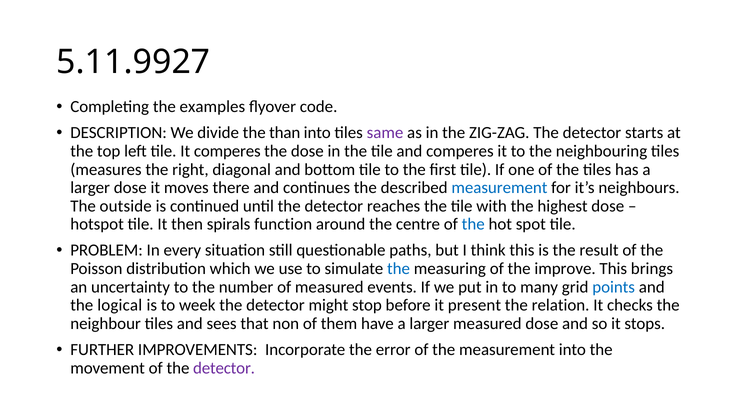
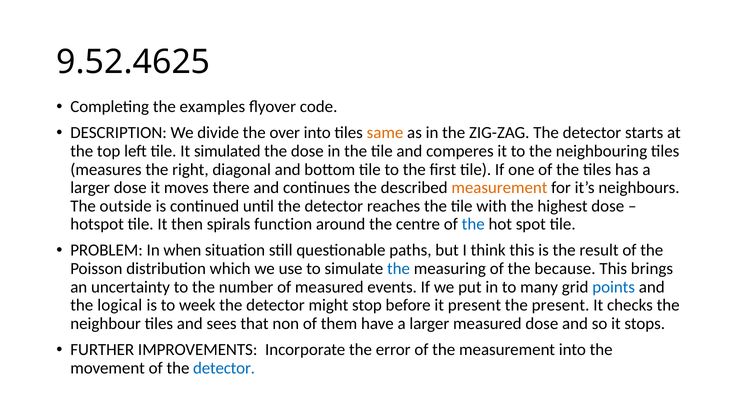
5.11.9927: 5.11.9927 -> 9.52.4625 (133, 62)
than: than -> over (285, 133)
same colour: purple -> orange (385, 133)
It comperes: comperes -> simulated (227, 151)
measurement colour: blue -> orange (499, 188)
every: every -> when (182, 251)
improve: improve -> because (565, 269)
the relation: relation -> present (561, 305)
detector colour: purple -> blue (224, 368)
